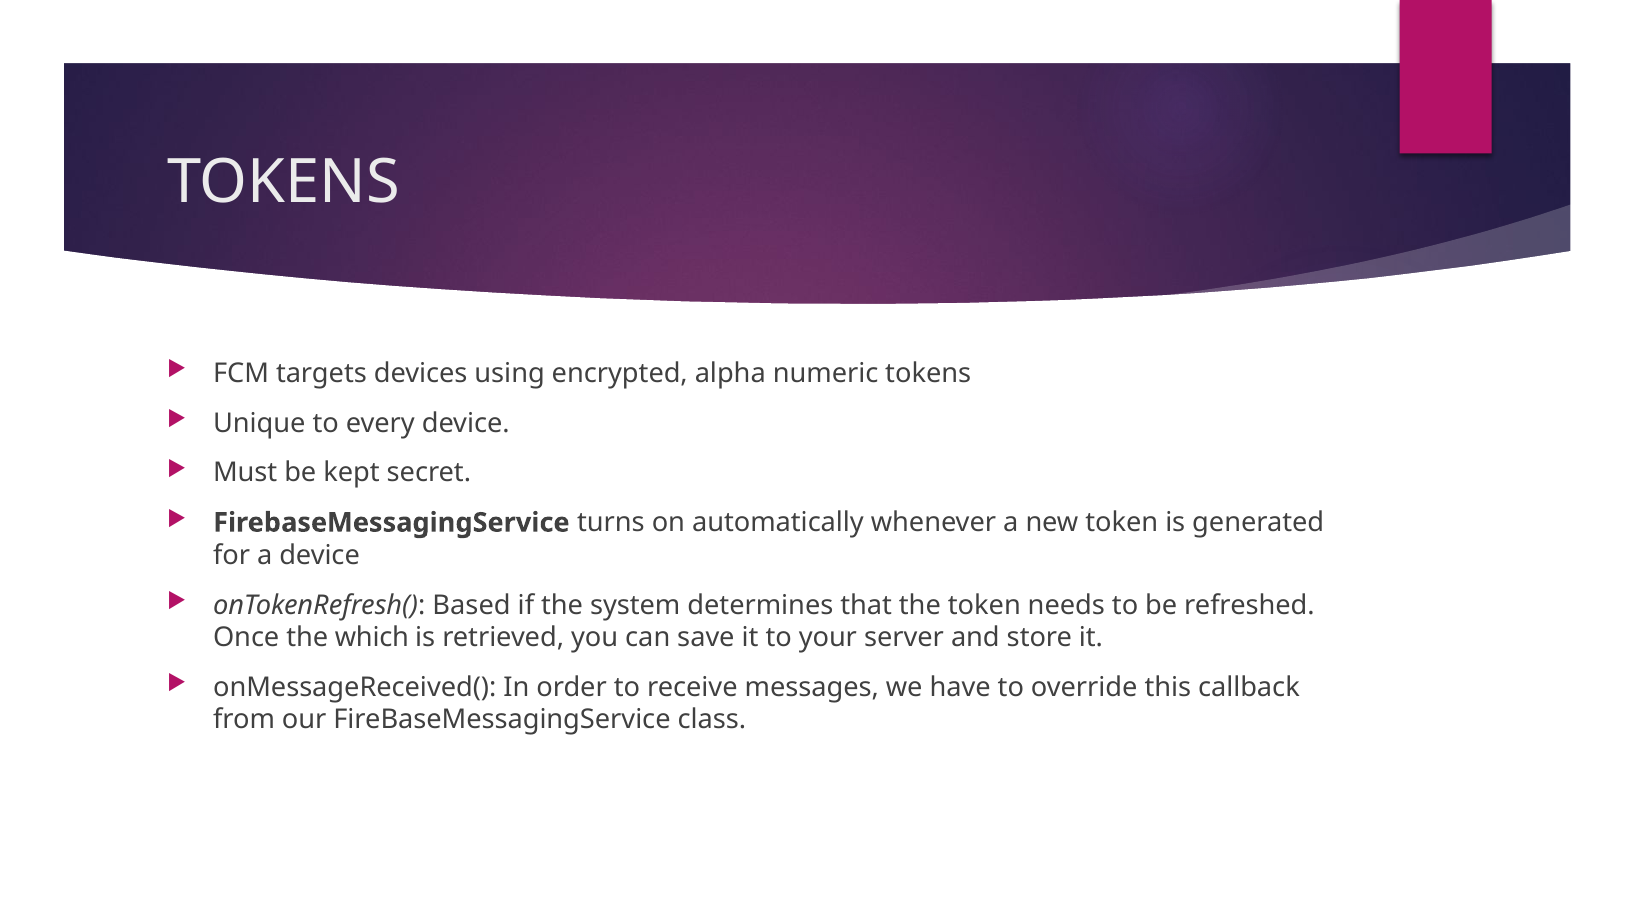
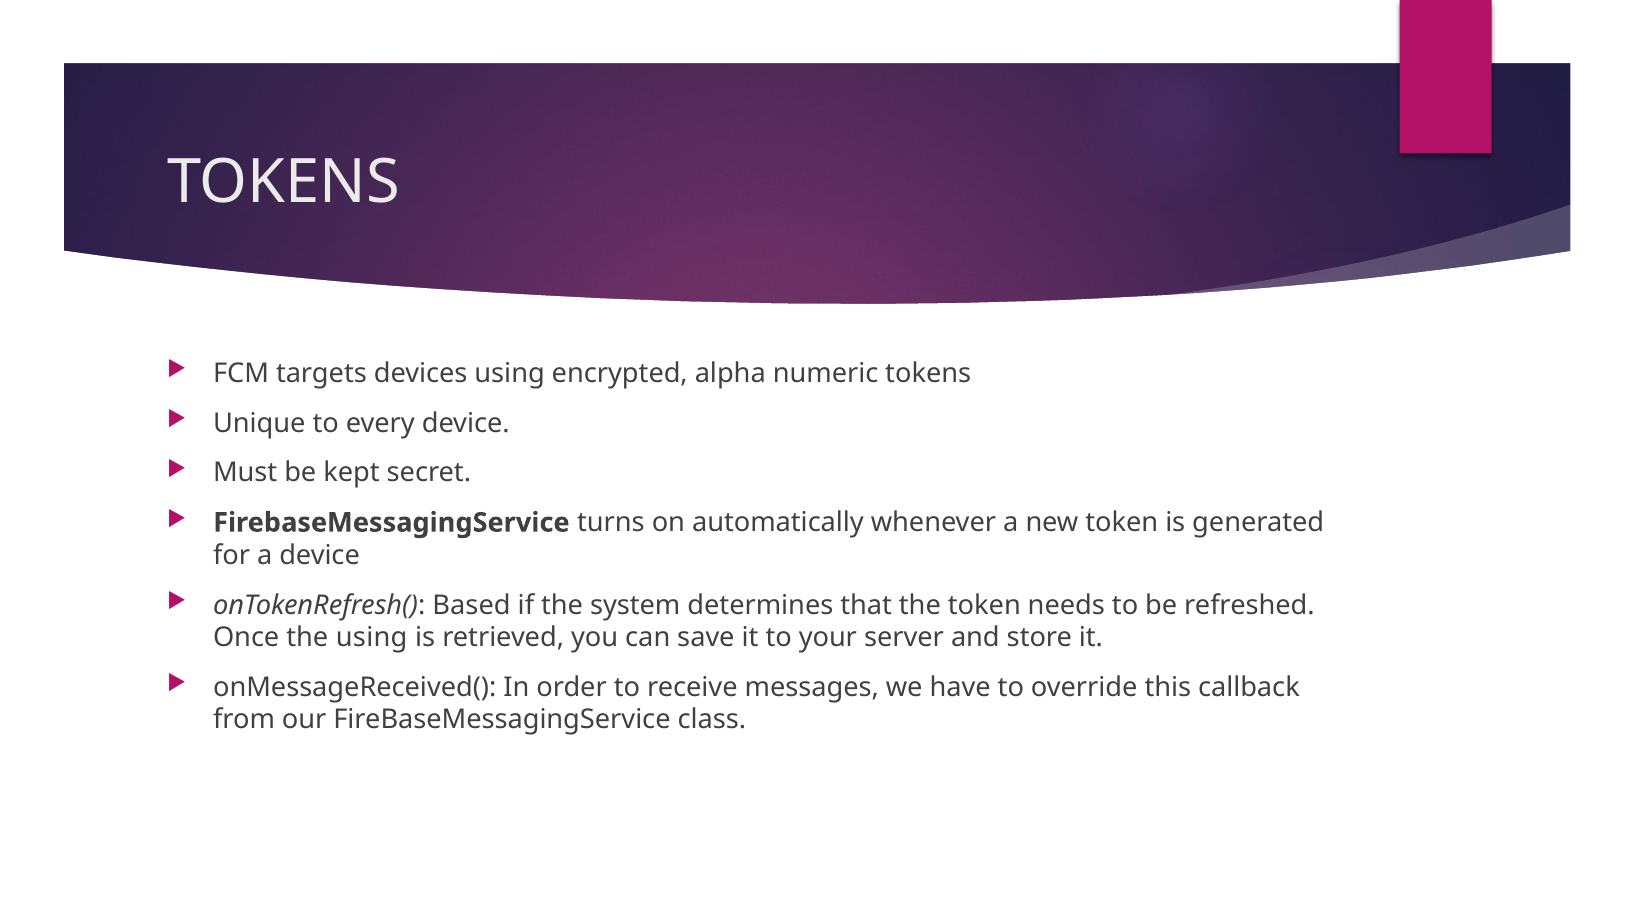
the which: which -> using (372, 637)
